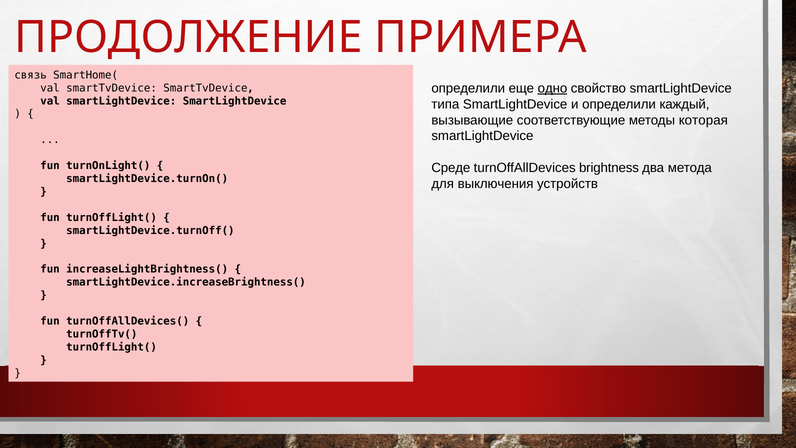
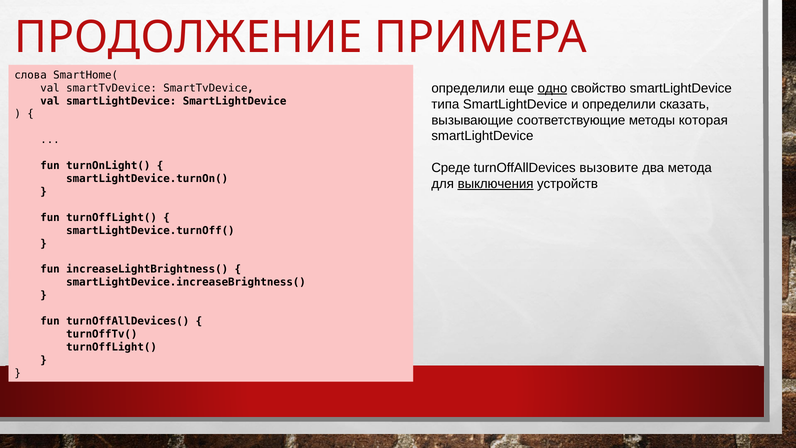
связь: связь -> слова (31, 75)
каждый: каждый -> сказать (684, 104)
brightness: brightness -> вызовите (609, 168)
выключения underline: none -> present (496, 184)
